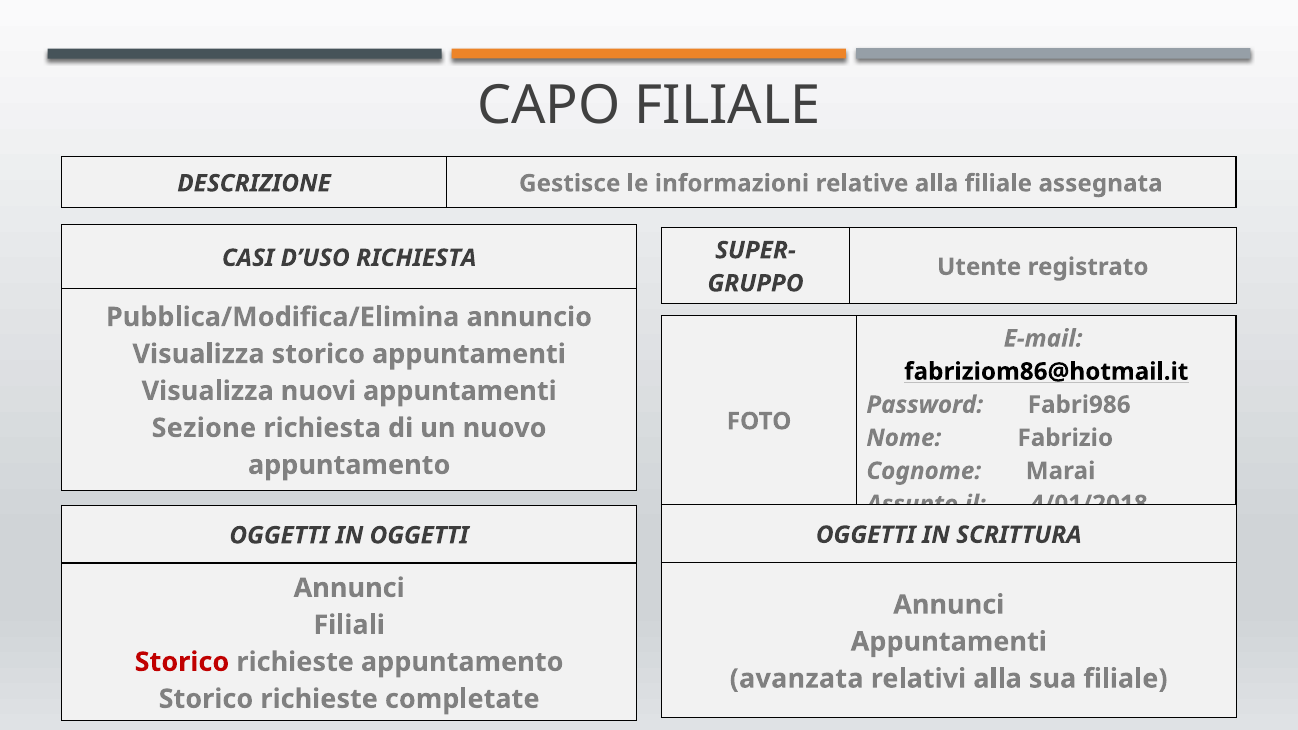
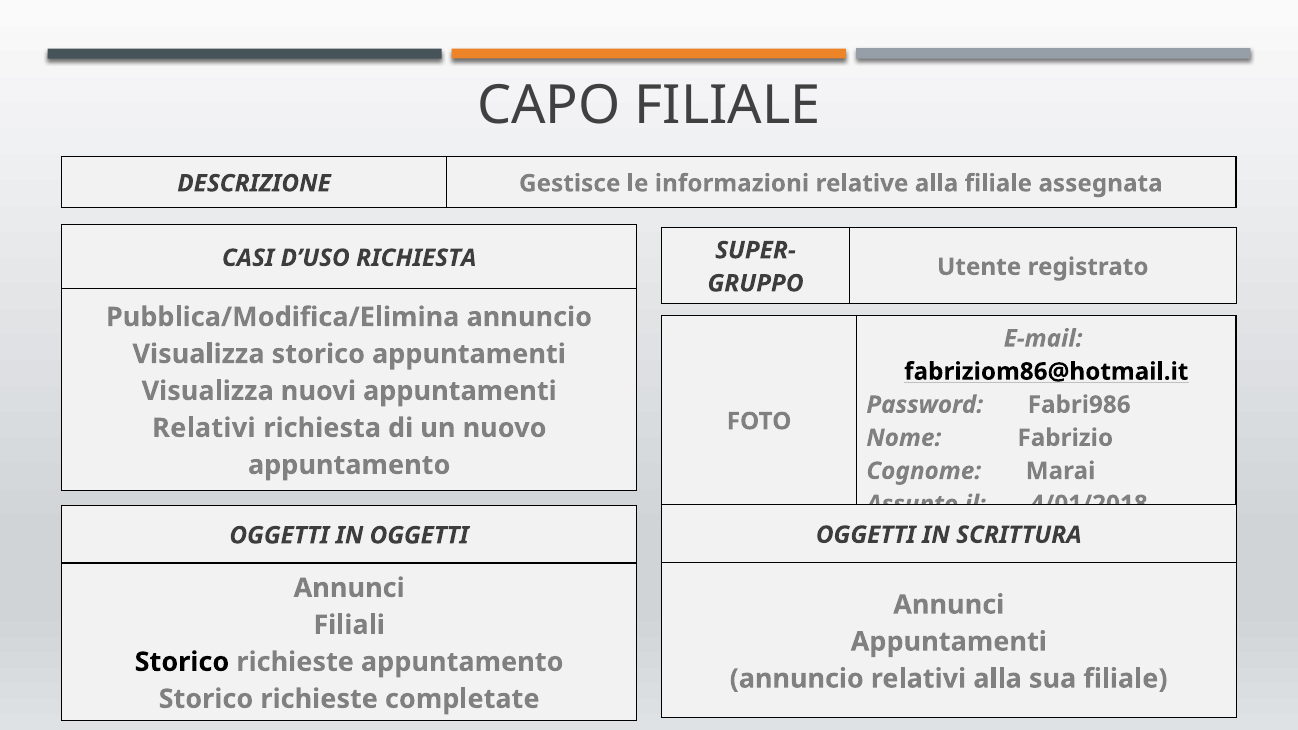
Sezione: Sezione -> Relativi (204, 428)
Storico colour: red -> black (182, 662)
avanzata: avanzata -> annuncio (797, 679)
